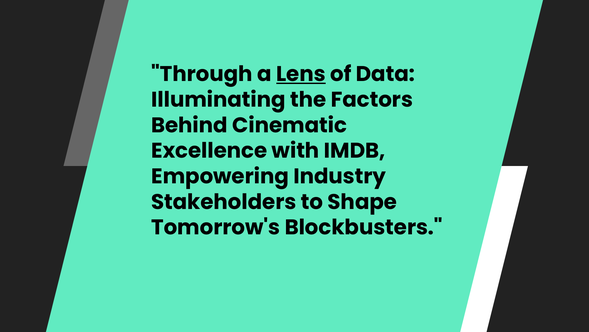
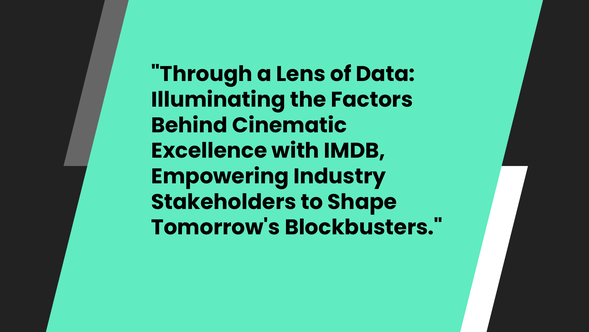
Lens underline: present -> none (301, 74)
